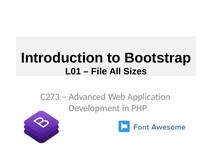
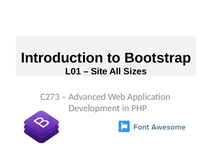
File: File -> Site (99, 71)
